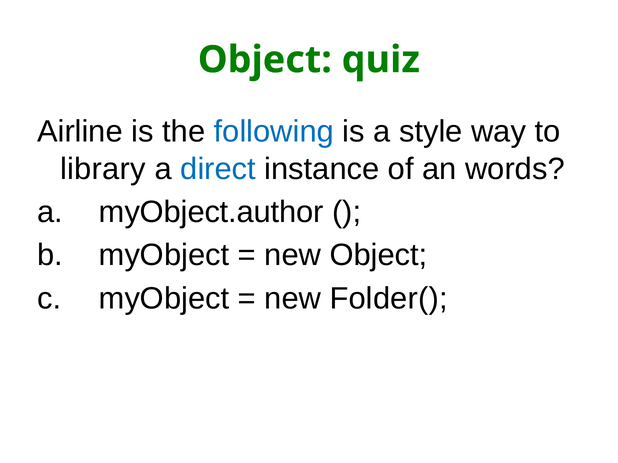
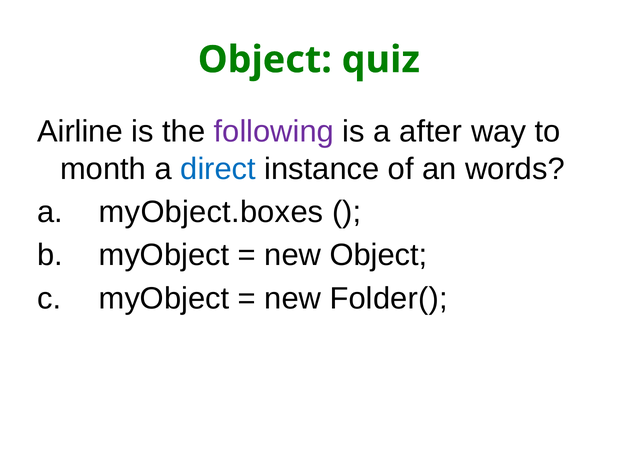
following colour: blue -> purple (274, 132)
style: style -> after (431, 132)
library: library -> month (103, 169)
myObject.author: myObject.author -> myObject.boxes (211, 212)
